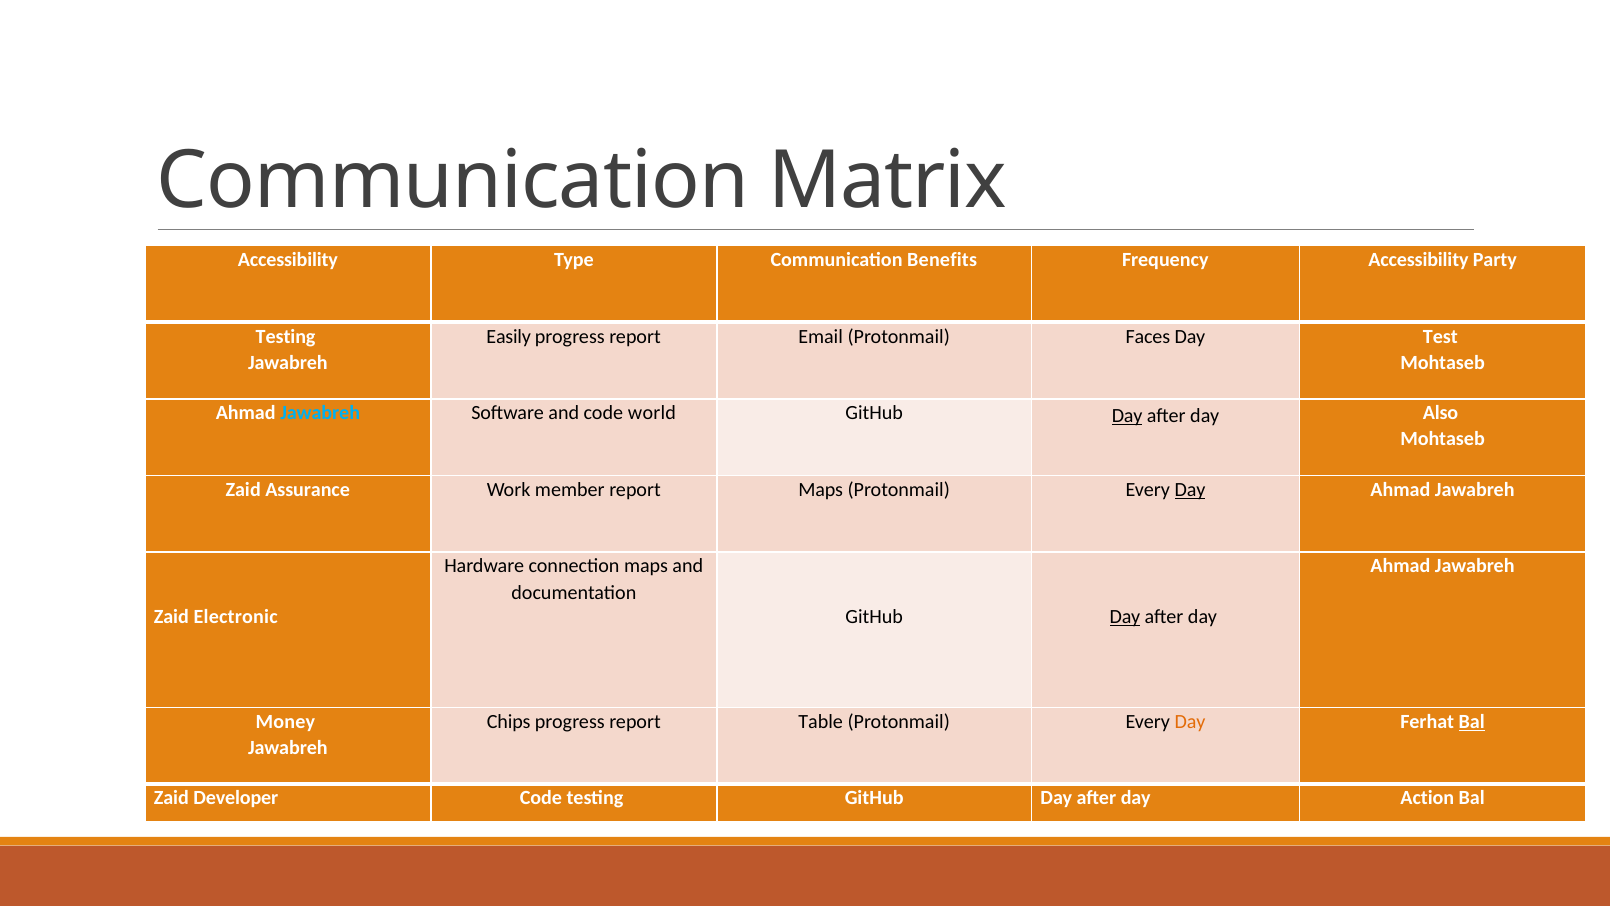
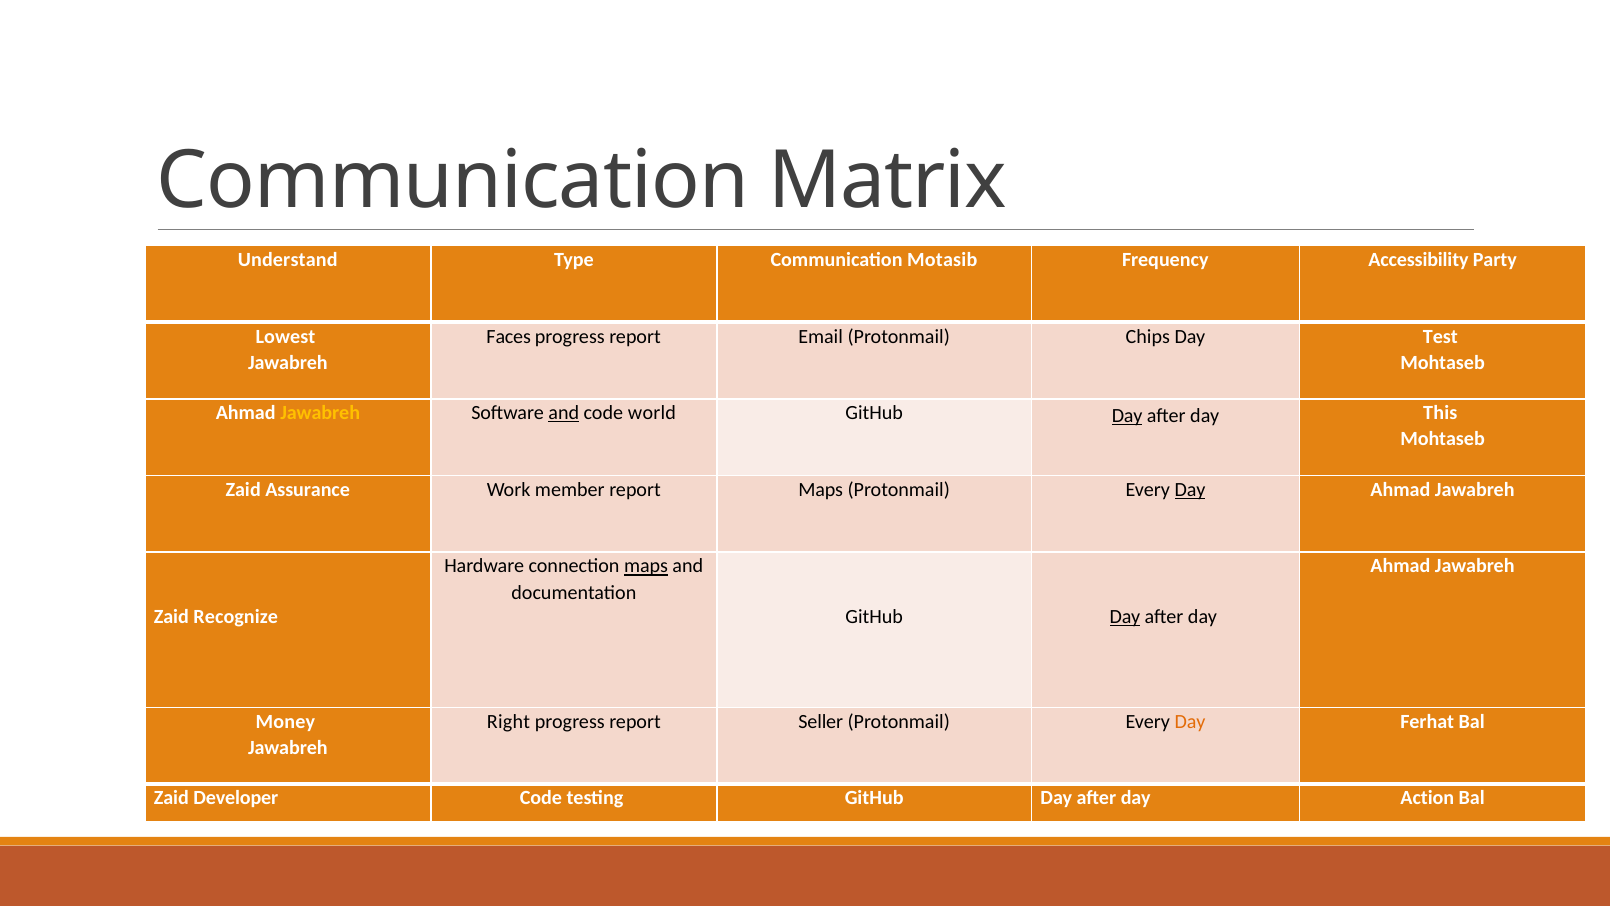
Accessibility: Accessibility -> Understand (288, 260)
Benefits: Benefits -> Motasib (942, 260)
Testing: Testing -> Lowest (285, 336)
Easily: Easily -> Faces (509, 336)
Faces: Faces -> Chips (1148, 336)
Jawabreh colour: light blue -> yellow (320, 413)
and underline: none -> present (564, 413)
Also: Also -> This (1440, 413)
maps underline: none -> present (646, 566)
Electronic: Electronic -> Recognize (236, 616)
Chips: Chips -> Right (508, 721)
Table: Table -> Seller (821, 721)
Bal underline: present -> none (1472, 721)
